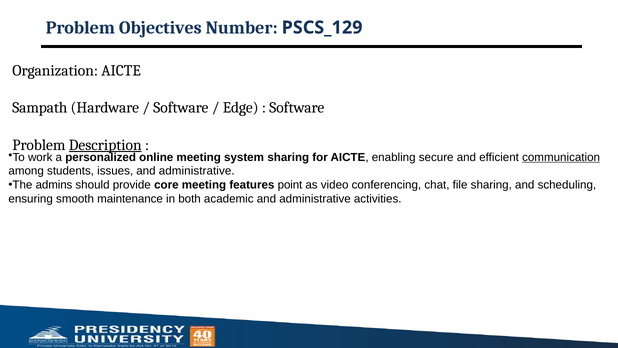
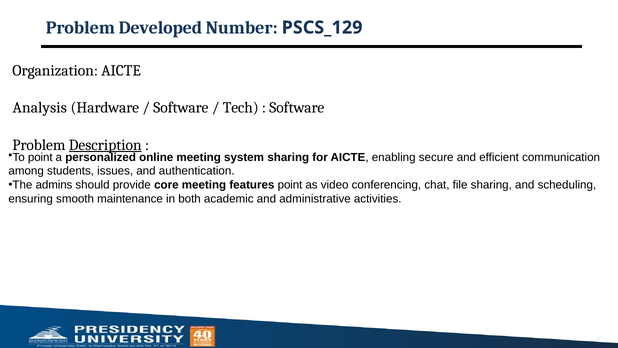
Objectives: Objectives -> Developed (160, 28)
Sampath: Sampath -> Analysis (40, 108)
Edge: Edge -> Tech (241, 108)
To work: work -> point (40, 157)
communication underline: present -> none (561, 157)
administrative: administrative -> authentication (197, 171)
